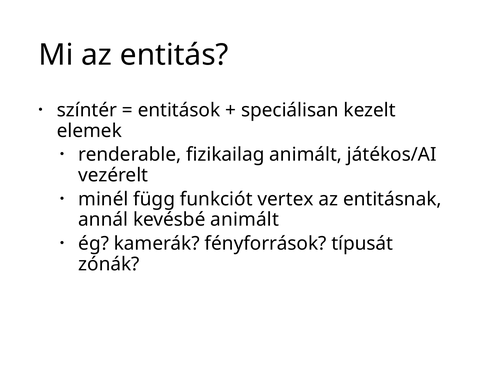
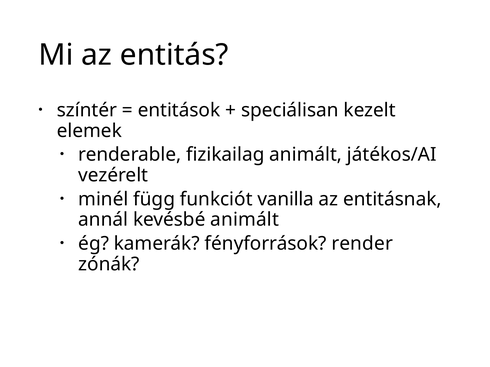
vertex: vertex -> vanilla (286, 199)
típusát: típusát -> render (362, 244)
